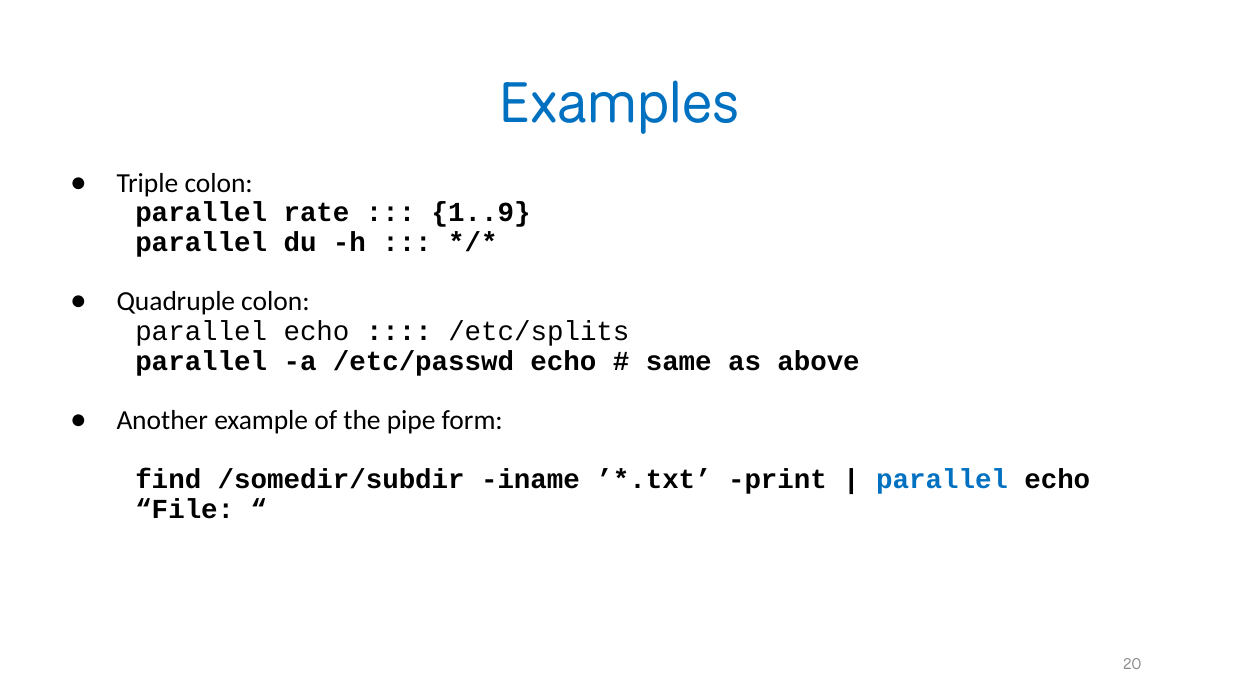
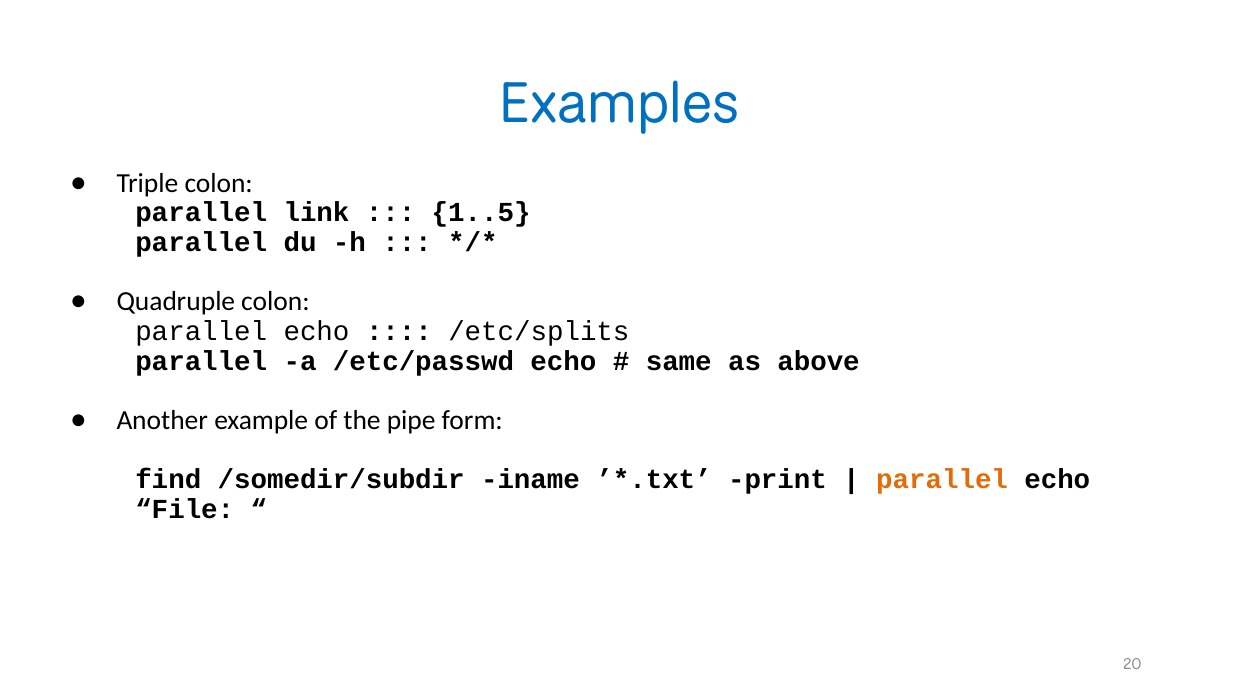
rate: rate -> link (317, 213)
1..9: 1..9 -> 1..5 (481, 213)
parallel colour: blue -> orange (942, 480)
